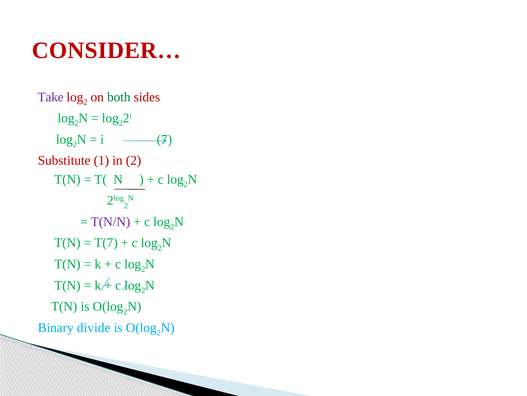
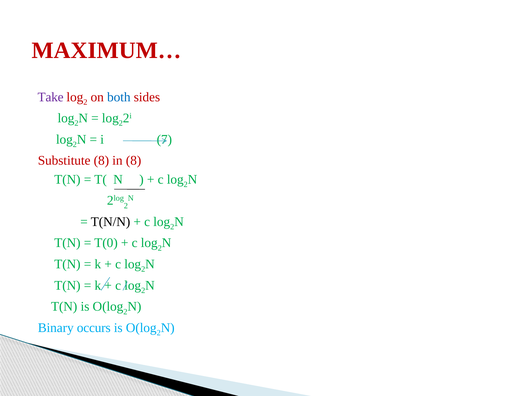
CONSIDER…: CONSIDER… -> MAXIMUM… (106, 50)
both colour: green -> blue (119, 97)
Substitute 1: 1 -> 8 (101, 160)
in 2: 2 -> 8 (134, 160)
T(N/N colour: purple -> black (110, 221)
T(7: T(7 -> T(0 (106, 243)
divide: divide -> occurs (94, 327)
